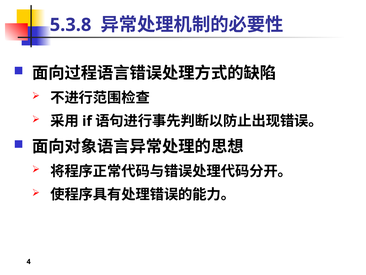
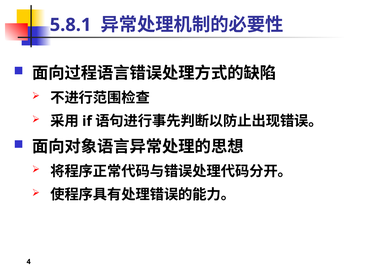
5.3.8: 5.3.8 -> 5.8.1 (71, 25)
